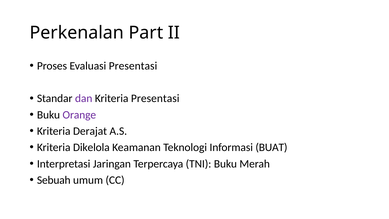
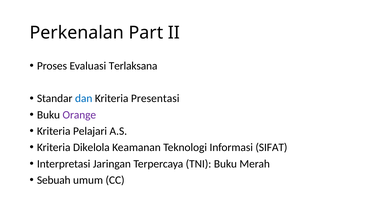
Evaluasi Presentasi: Presentasi -> Terlaksana (133, 66)
dan colour: purple -> blue (84, 98)
Derajat: Derajat -> Pelajari (90, 131)
BUAT: BUAT -> SIFAT (271, 147)
